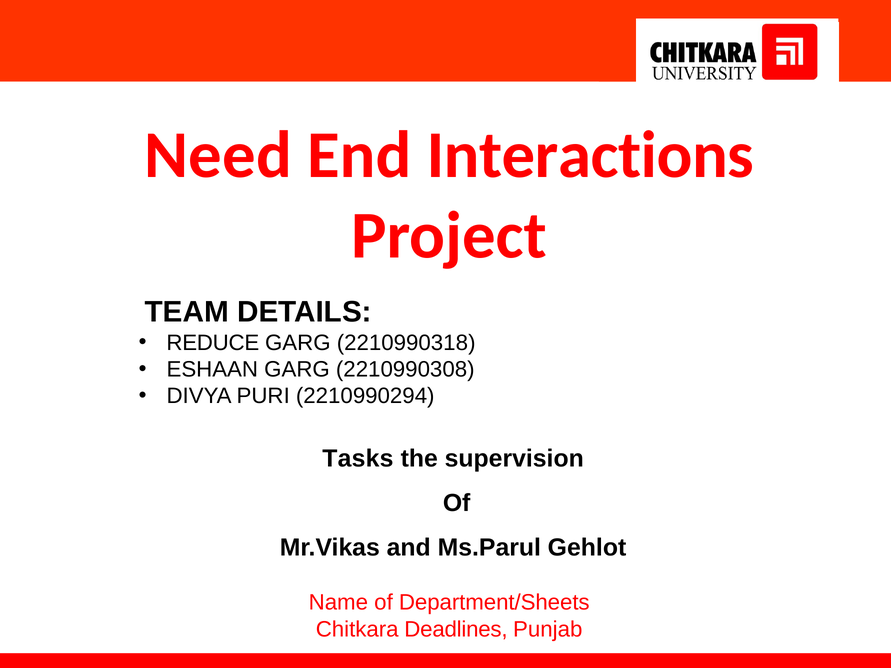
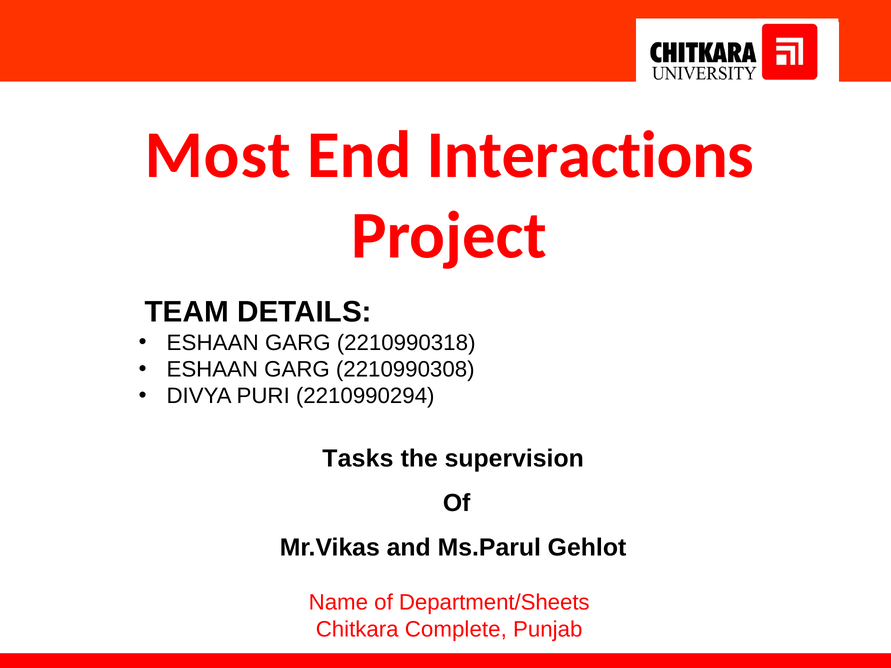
Need: Need -> Most (218, 155)
REDUCE: REDUCE -> ESHAAN (213, 343)
Deadlines: Deadlines -> Complete (456, 629)
